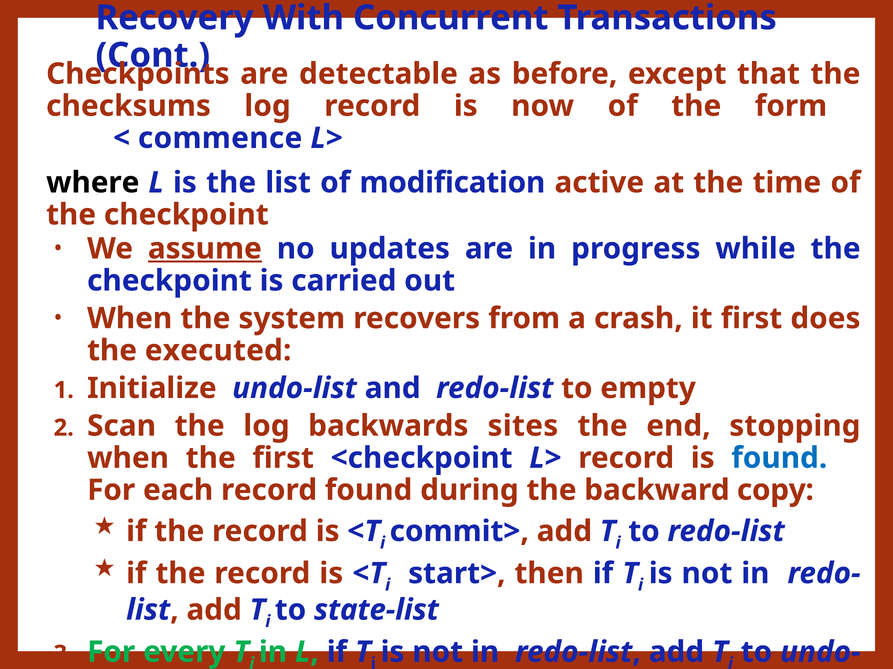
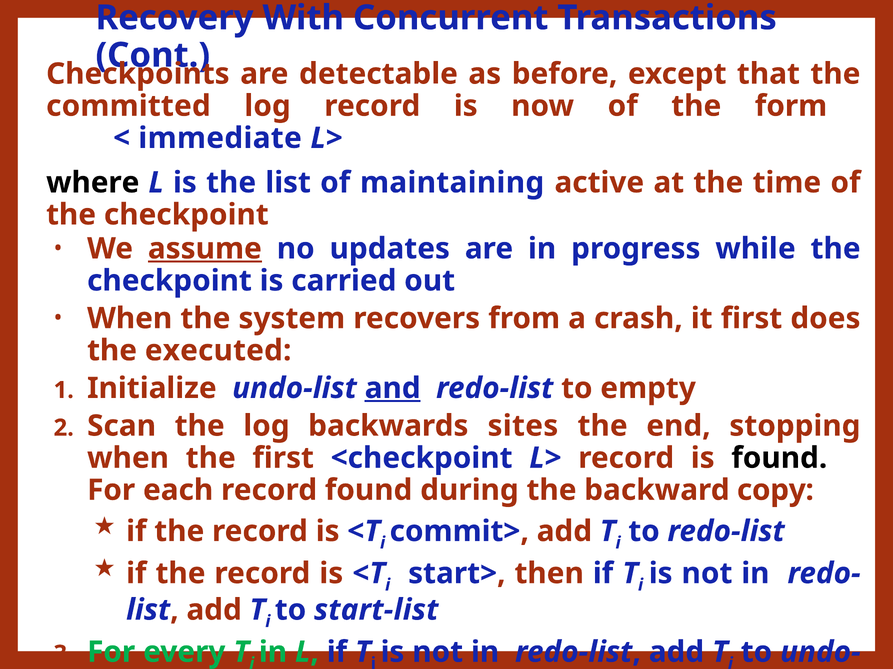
checksums: checksums -> committed (128, 106)
commence: commence -> immediate (220, 138)
modification: modification -> maintaining (452, 183)
and underline: none -> present (393, 389)
found colour: blue -> black (779, 458)
state-list: state-list -> start-list (376, 611)
